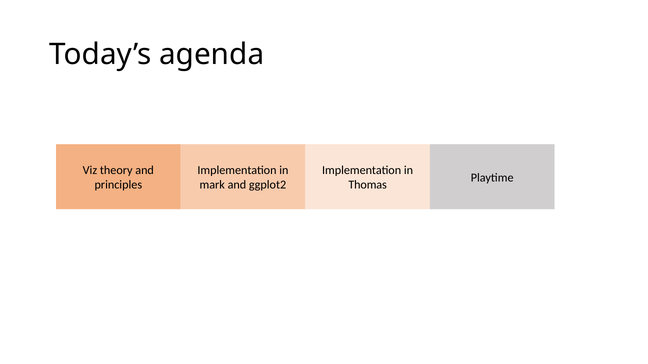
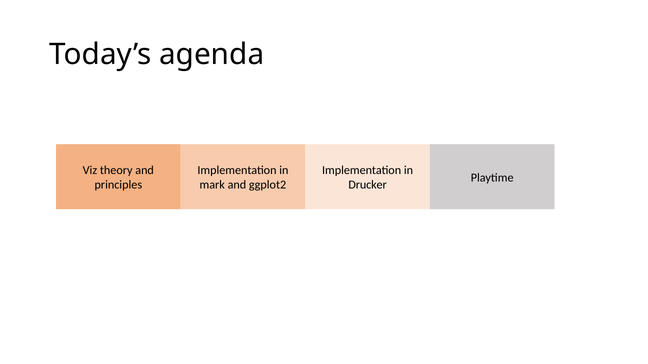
Thomas: Thomas -> Drucker (368, 185)
